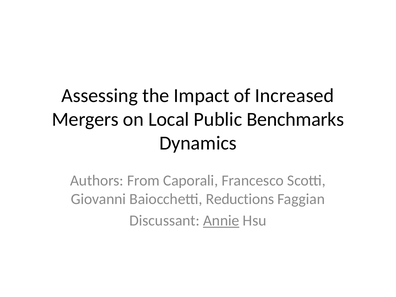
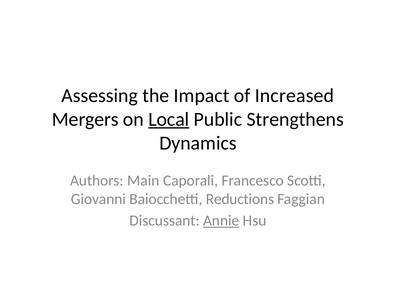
Local underline: none -> present (169, 119)
Benchmarks: Benchmarks -> Strengthens (295, 119)
From: From -> Main (143, 181)
